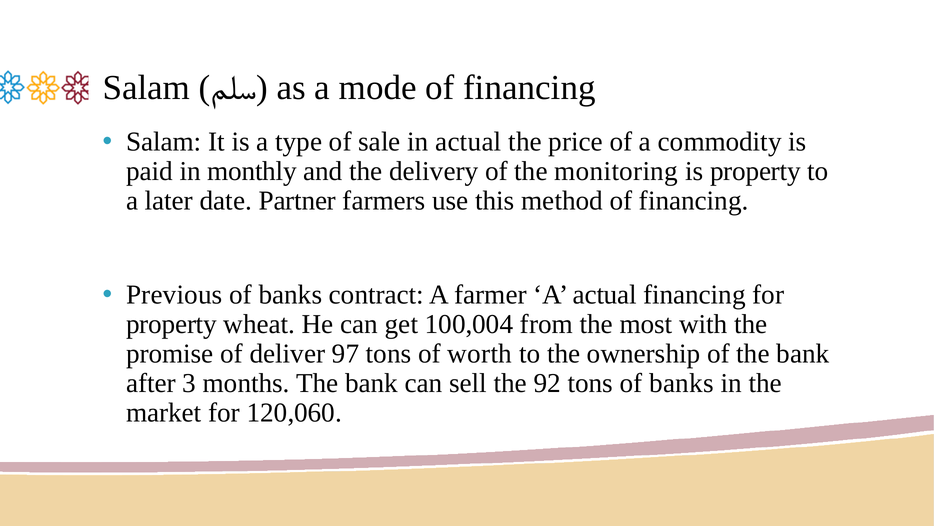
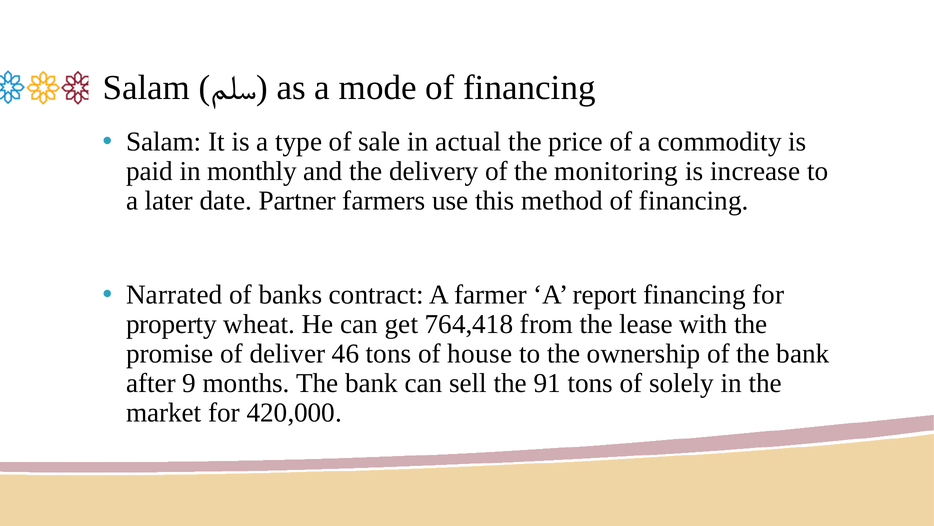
is property: property -> increase (755, 171)
Previous: Previous -> Narrated (174, 295)
A actual: actual -> report (605, 295)
100,004: 100,004 -> 764,418 (469, 324)
most: most -> lease (646, 324)
97: 97 -> 46 (346, 353)
worth: worth -> house (480, 353)
3: 3 -> 9 (189, 383)
92: 92 -> 91 (547, 383)
tons of banks: banks -> solely (682, 383)
120,060: 120,060 -> 420,000 (294, 412)
